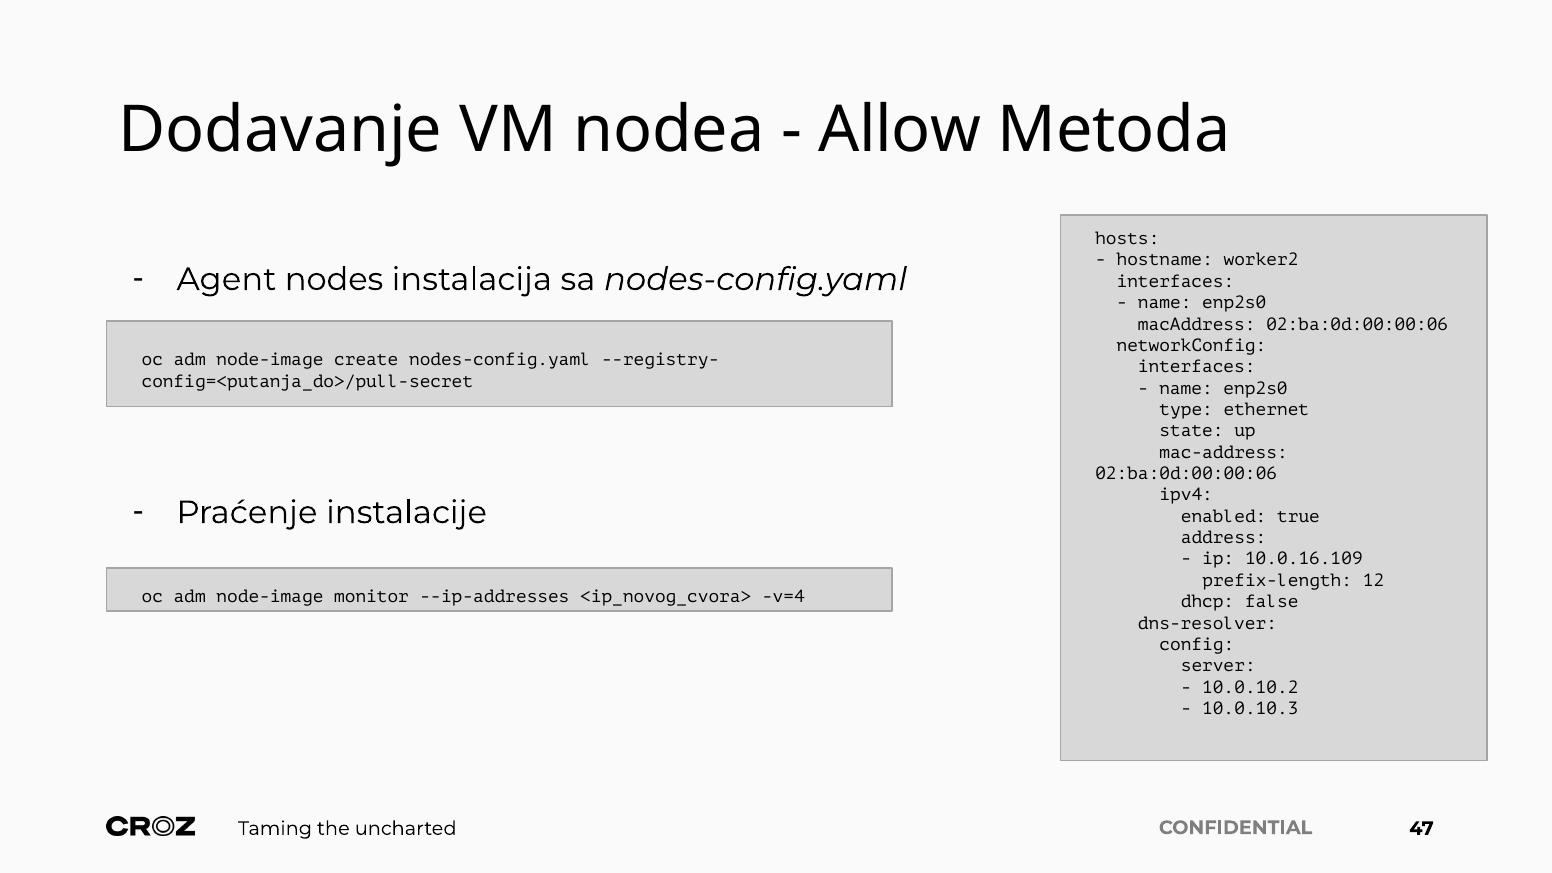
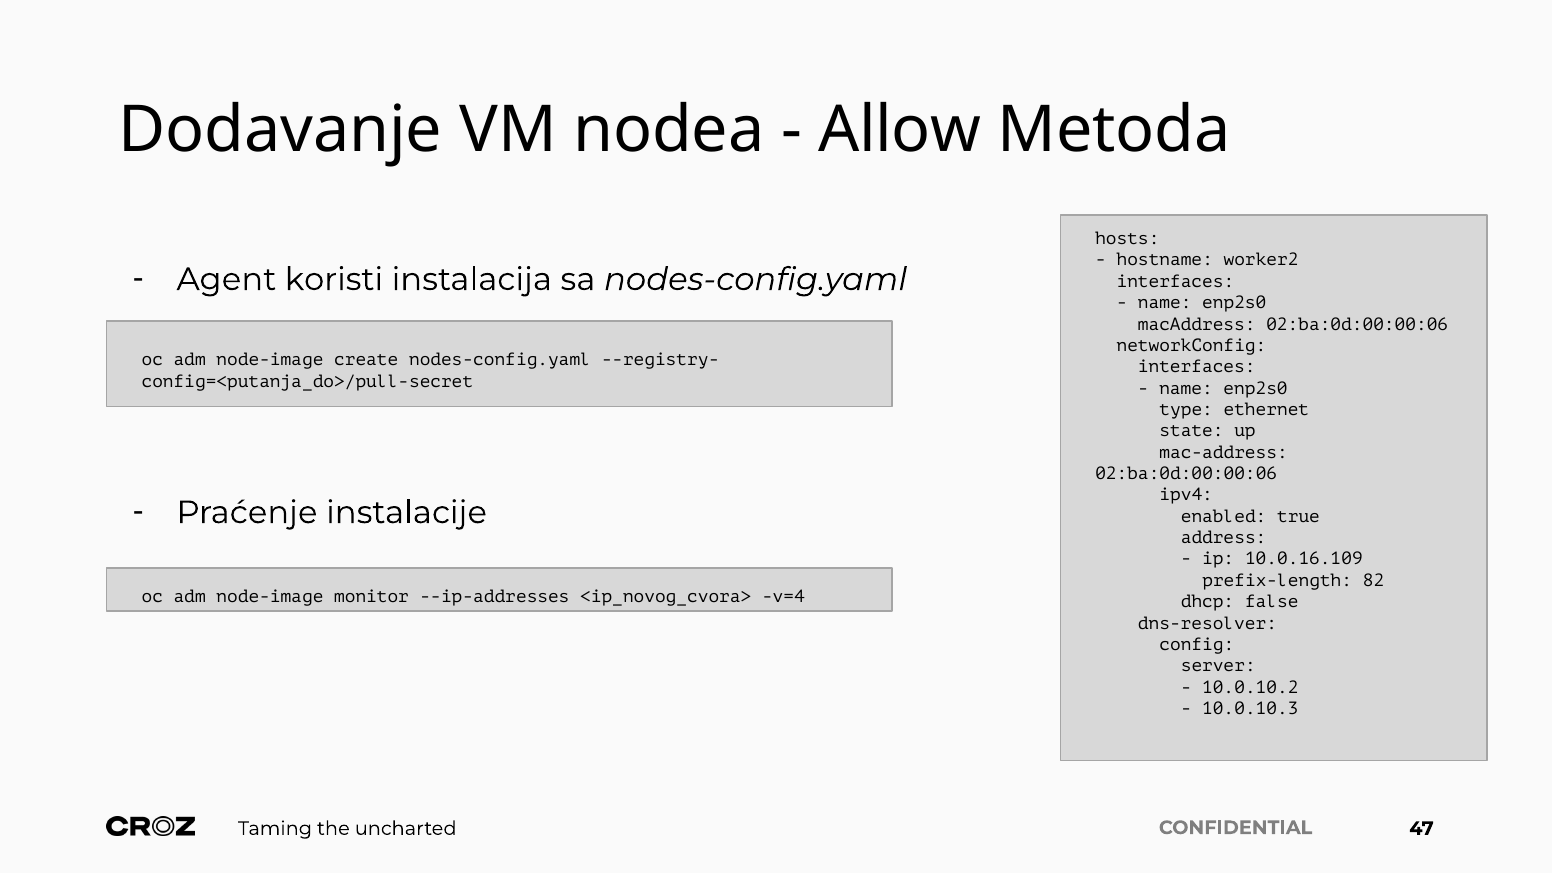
nodes: nodes -> koristi (334, 279)
12: 12 -> 82 (1374, 580)
